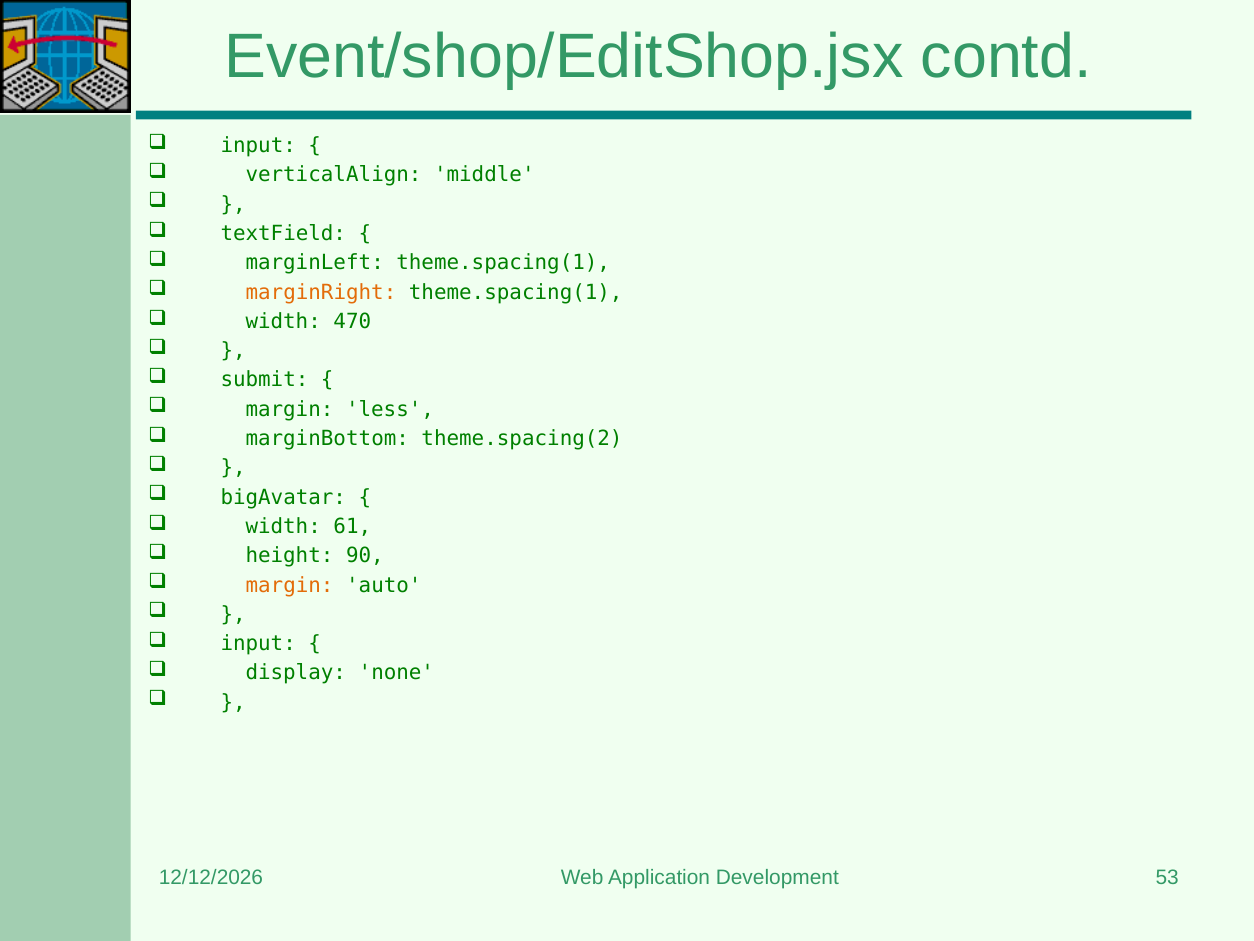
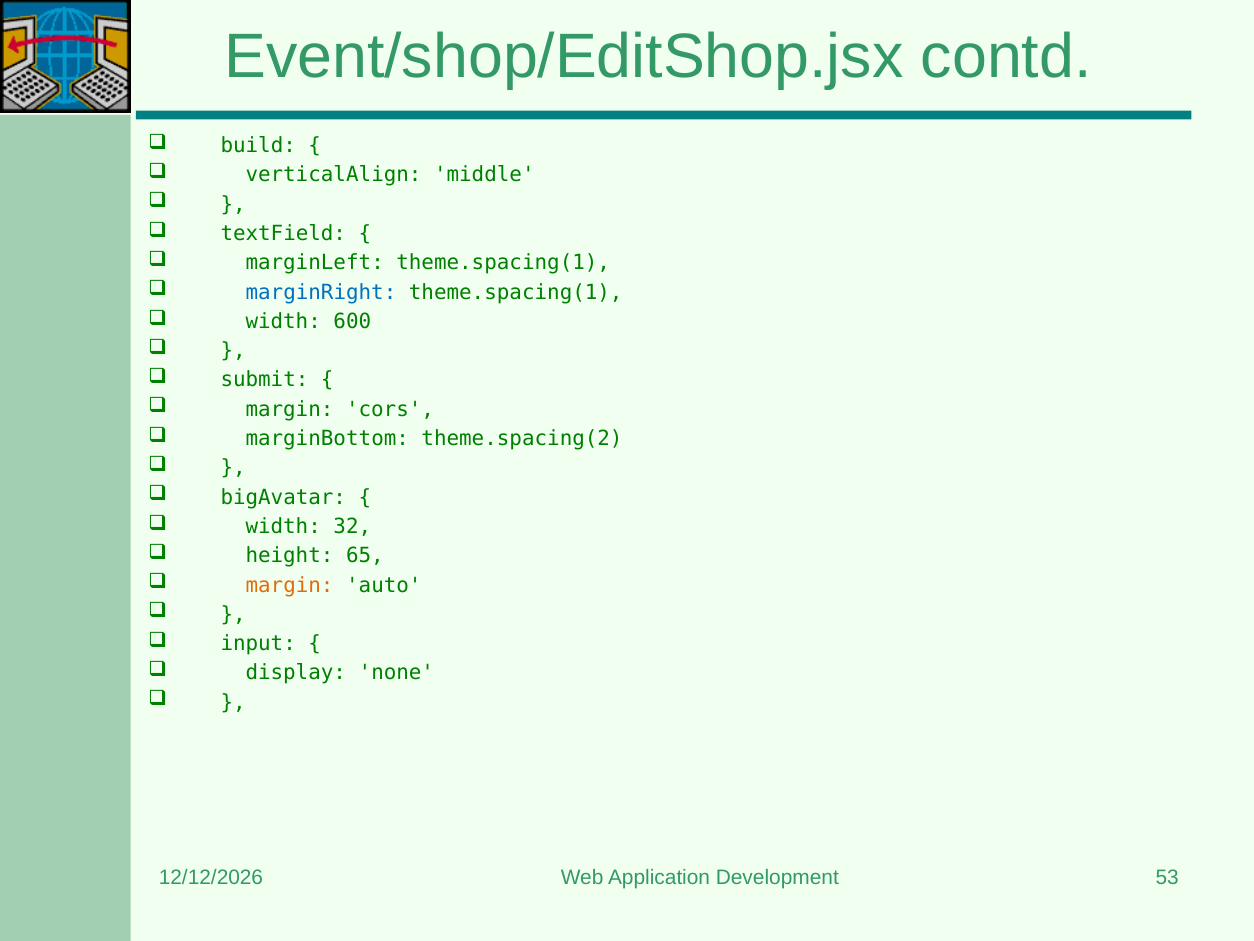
input: input -> build (258, 146)
marginRight colour: orange -> blue (321, 292)
470: 470 -> 600 (352, 321)
less: less -> cors (390, 409)
61: 61 -> 32 (352, 526)
90: 90 -> 65 (365, 556)
